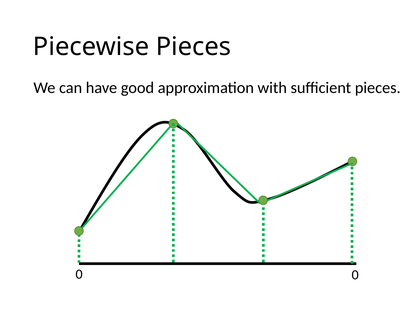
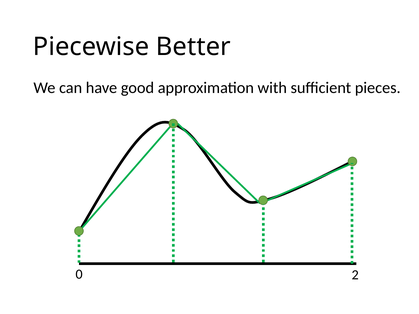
Piecewise Pieces: Pieces -> Better (193, 47)
0 0: 0 -> 2 (355, 275)
